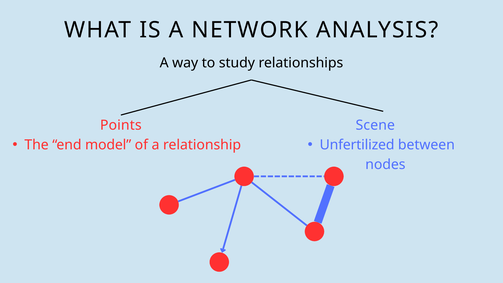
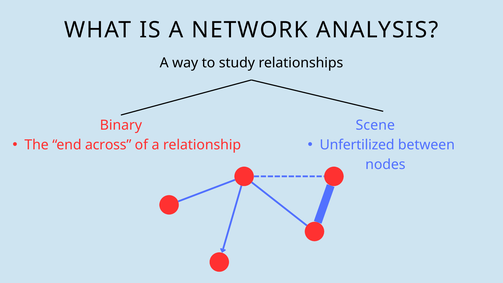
Points: Points -> Binary (121, 125)
model: model -> across (108, 145)
